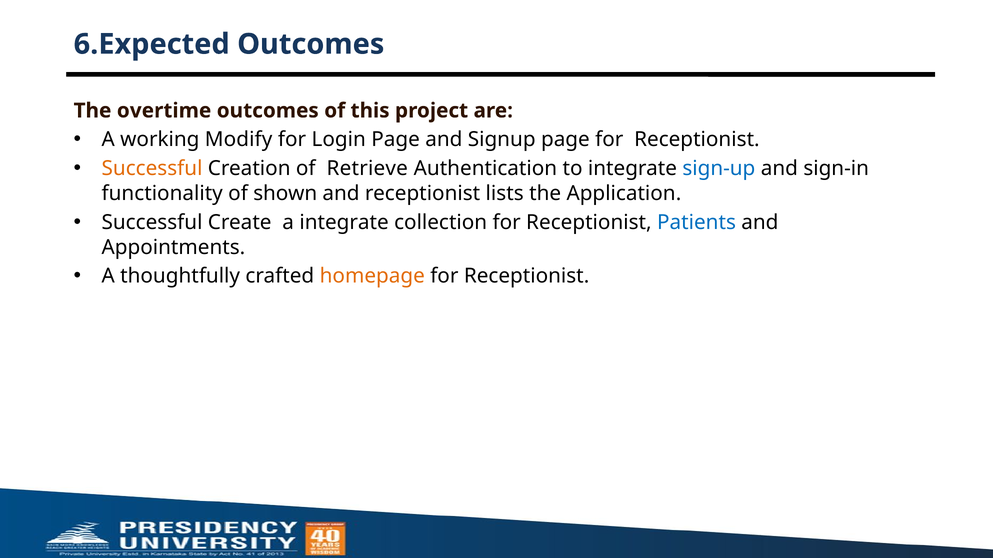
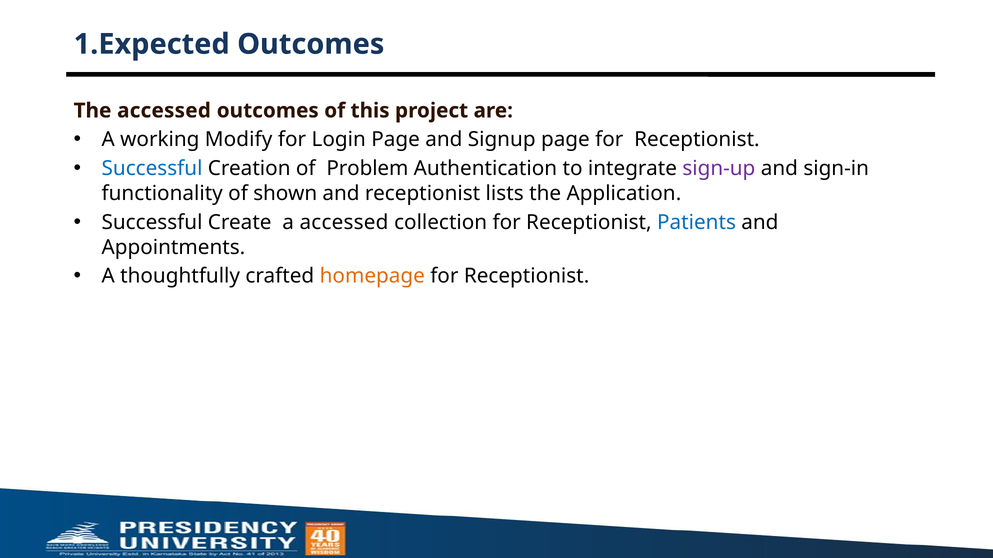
6.Expected: 6.Expected -> 1.Expected (152, 44)
The overtime: overtime -> accessed (164, 111)
Successful colour: orange -> blue (152, 169)
Retrieve: Retrieve -> Problem (367, 169)
sign-up colour: blue -> purple (719, 169)
a integrate: integrate -> accessed (344, 223)
